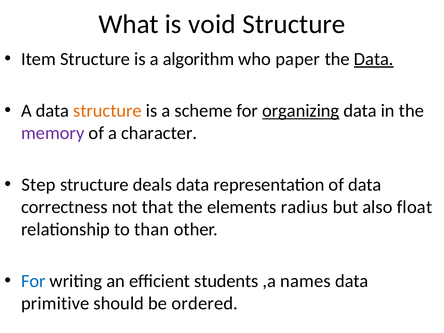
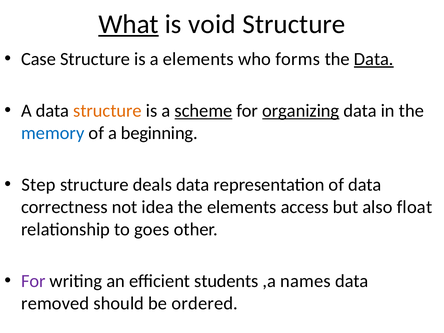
What underline: none -> present (129, 24)
Item: Item -> Case (39, 59)
a algorithm: algorithm -> elements (198, 59)
paper: paper -> forms (298, 59)
scheme underline: none -> present (203, 111)
memory colour: purple -> blue (53, 133)
character: character -> beginning (159, 133)
that: that -> idea (158, 207)
radius: radius -> access (305, 207)
than: than -> goes (152, 229)
For colour: blue -> purple (33, 281)
primitive: primitive -> removed (55, 303)
